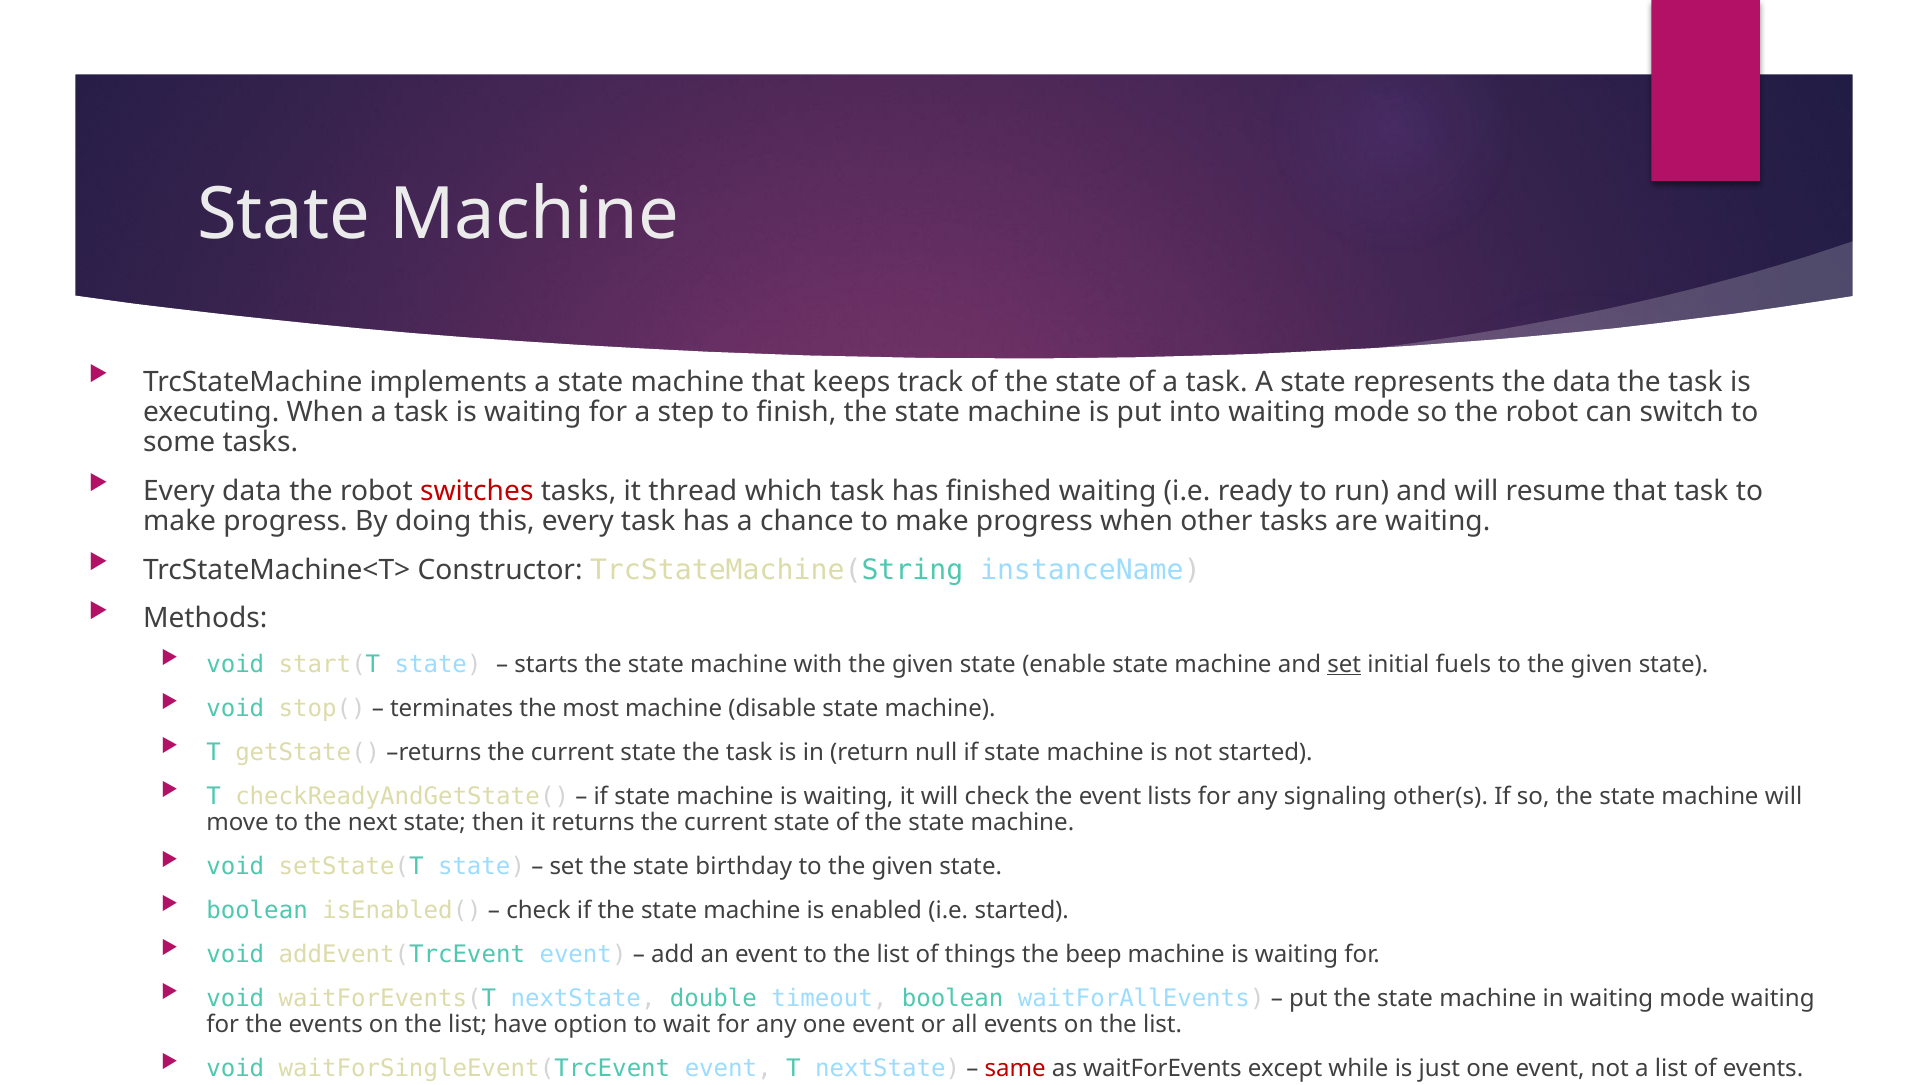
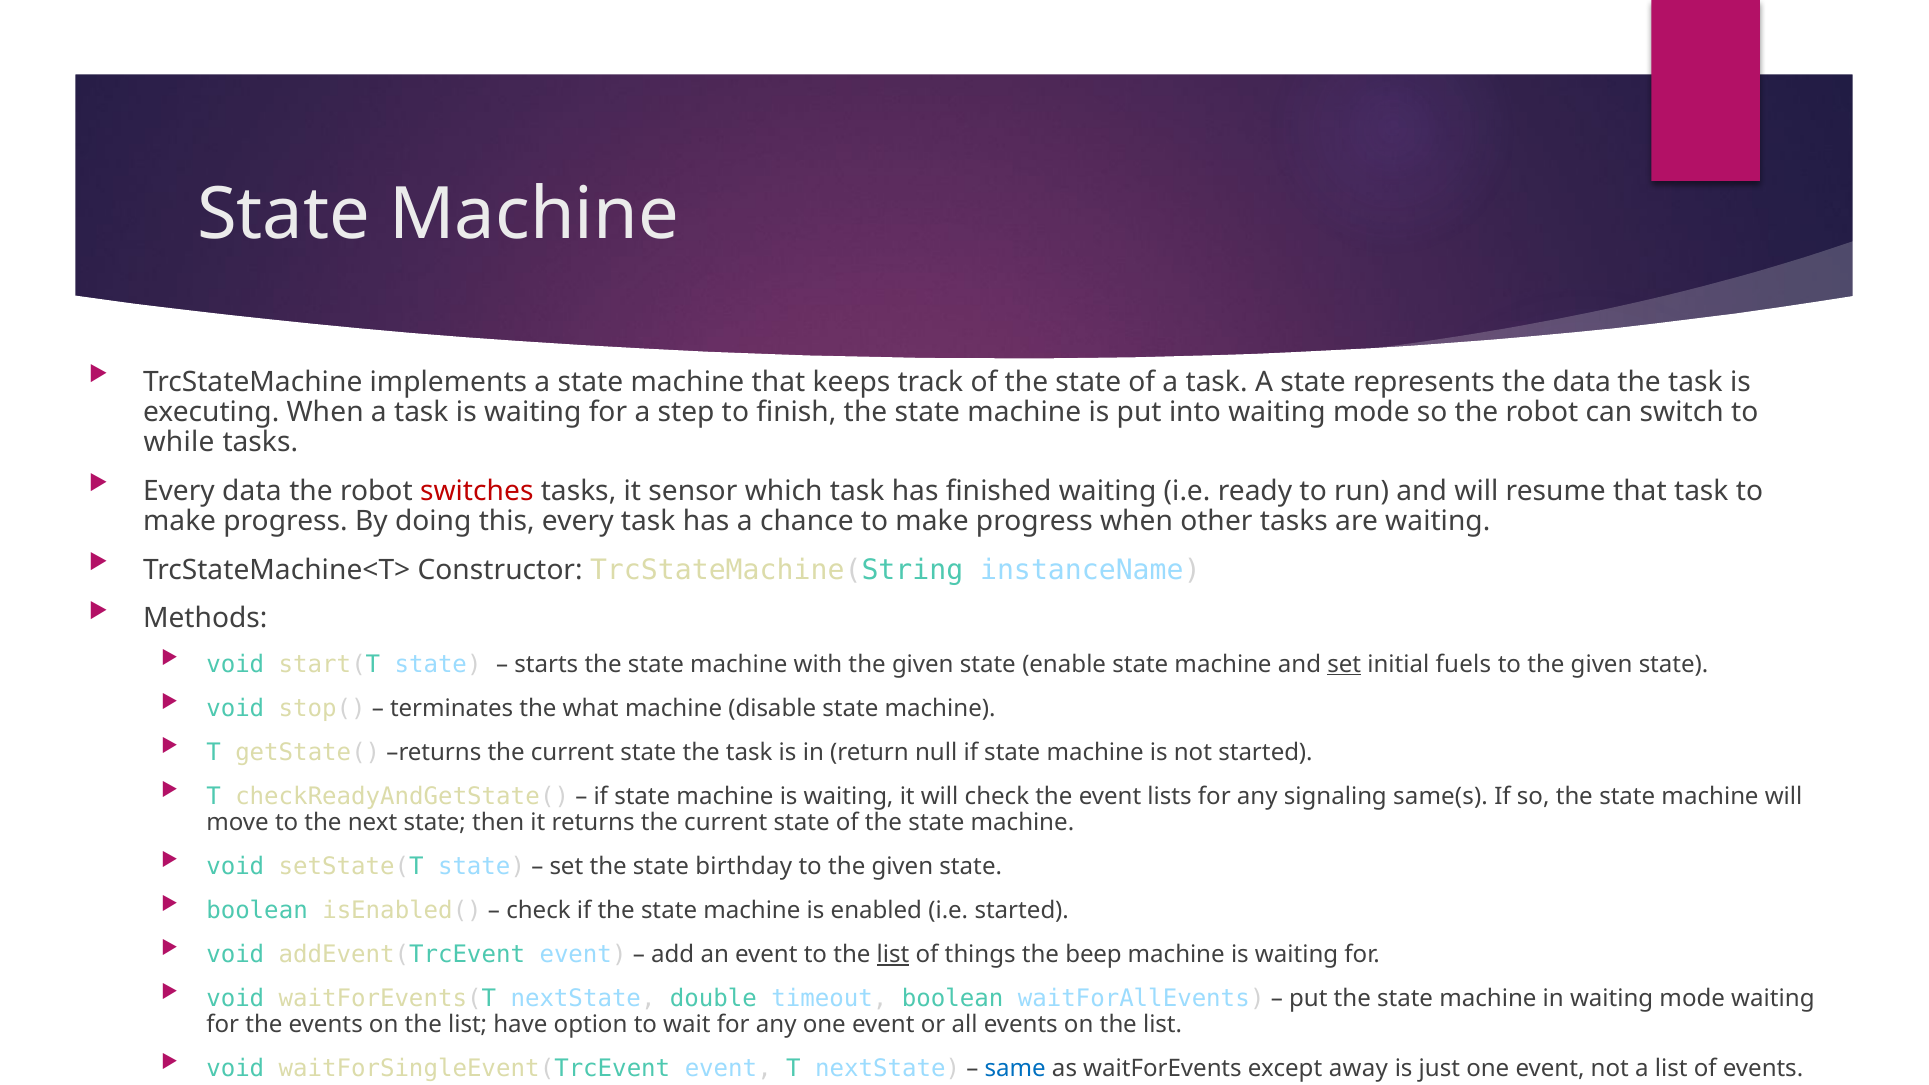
some: some -> while (179, 443)
thread: thread -> sensor (693, 491)
most: most -> what (591, 708)
other(s: other(s -> same(s (1441, 796)
list underline: none -> present (893, 955)
same colour: red -> blue (1015, 1069)
while: while -> away (1358, 1069)
